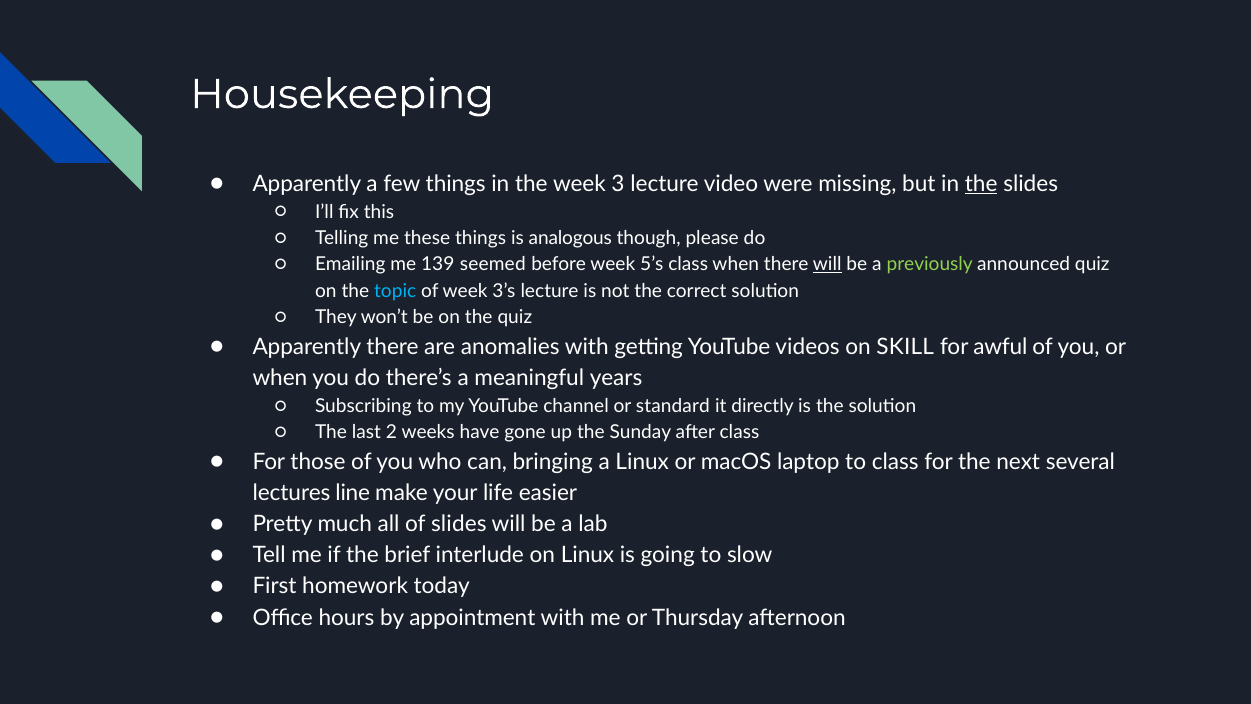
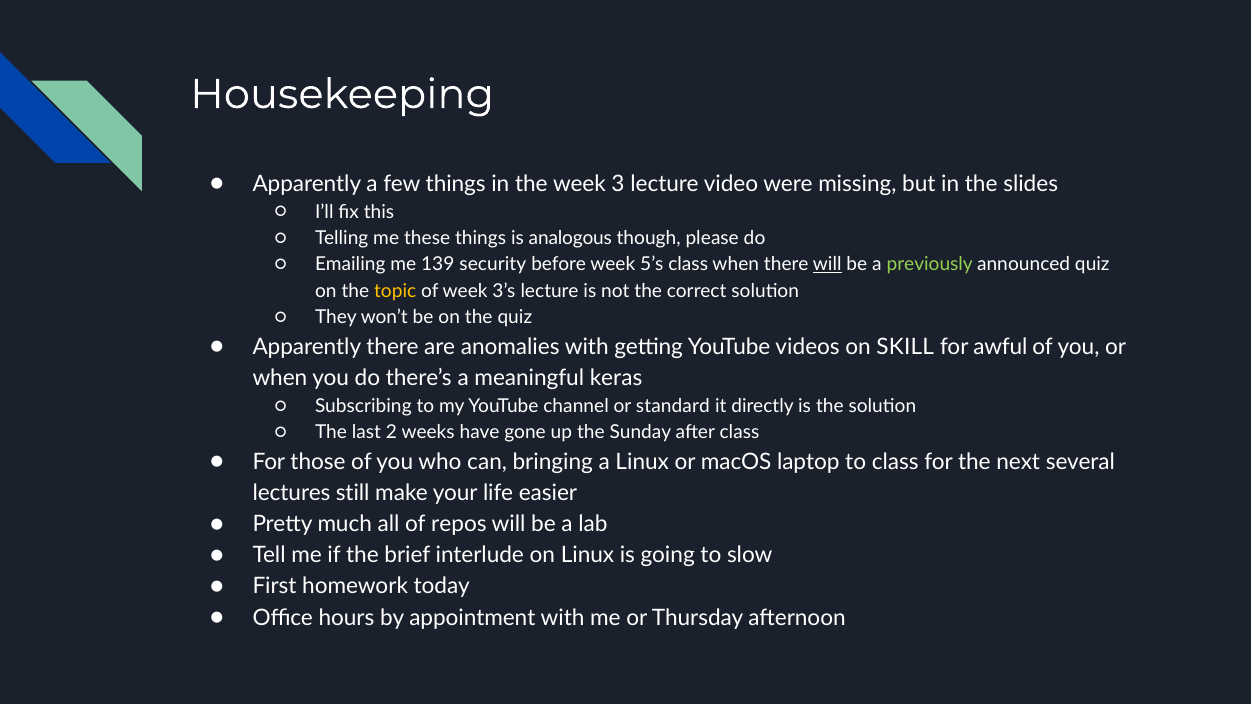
the underline: present -> none (981, 184)
seemed: seemed -> security (493, 264)
topic colour: light blue -> yellow (395, 291)
years: years -> keras (616, 378)
line: line -> still (353, 493)
of slides: slides -> repos (459, 524)
